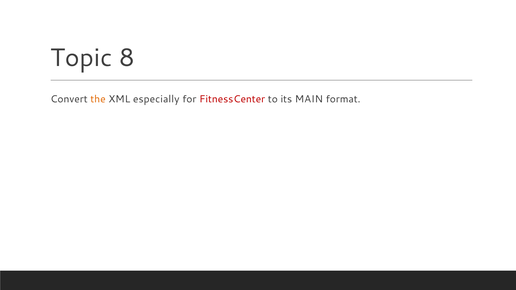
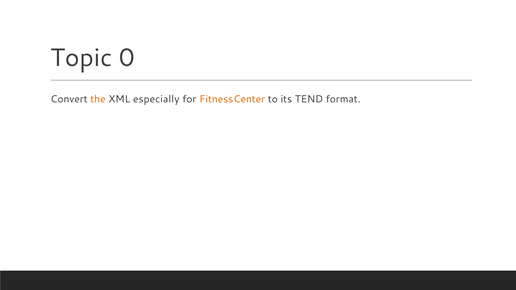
8: 8 -> 0 (127, 58)
FitnessCenter colour: red -> orange (232, 99)
MAIN: MAIN -> TEND (309, 99)
